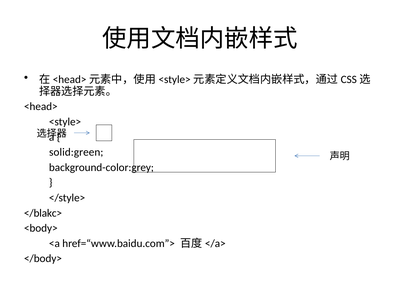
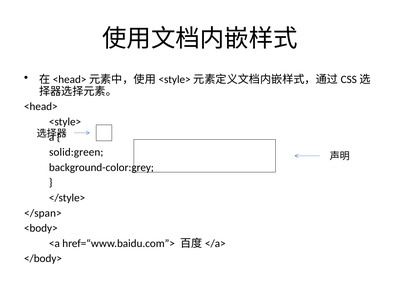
</blakc>: </blakc> -> </span> (43, 213)
